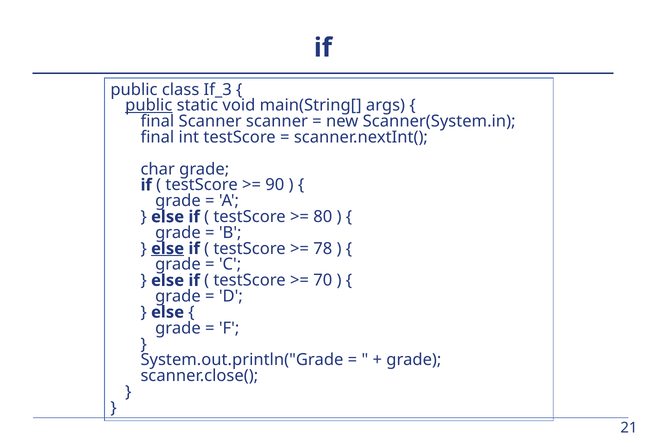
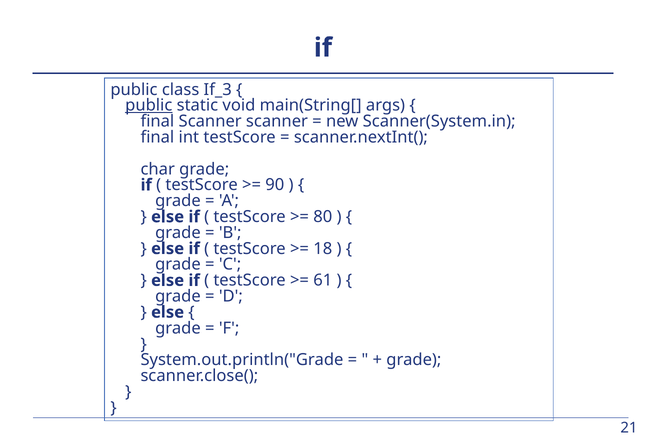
else underline: present -> none (168, 249)
78: 78 -> 18 (323, 249)
70: 70 -> 61 (323, 281)
